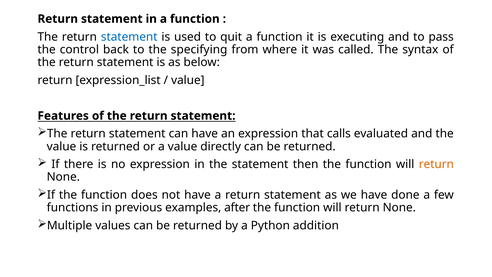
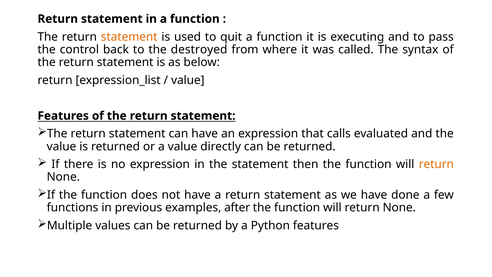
statement colour: blue -> orange (129, 37)
specifying: specifying -> destroyed (199, 49)
Python addition: addition -> features (316, 225)
